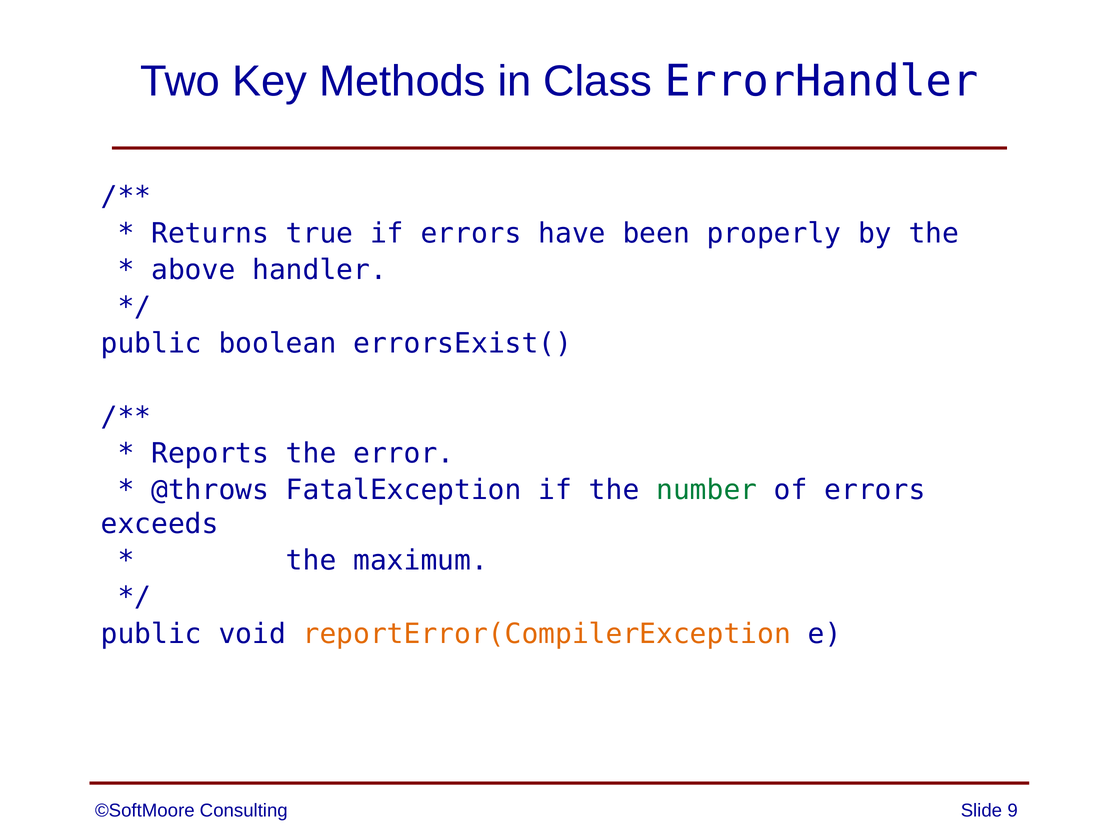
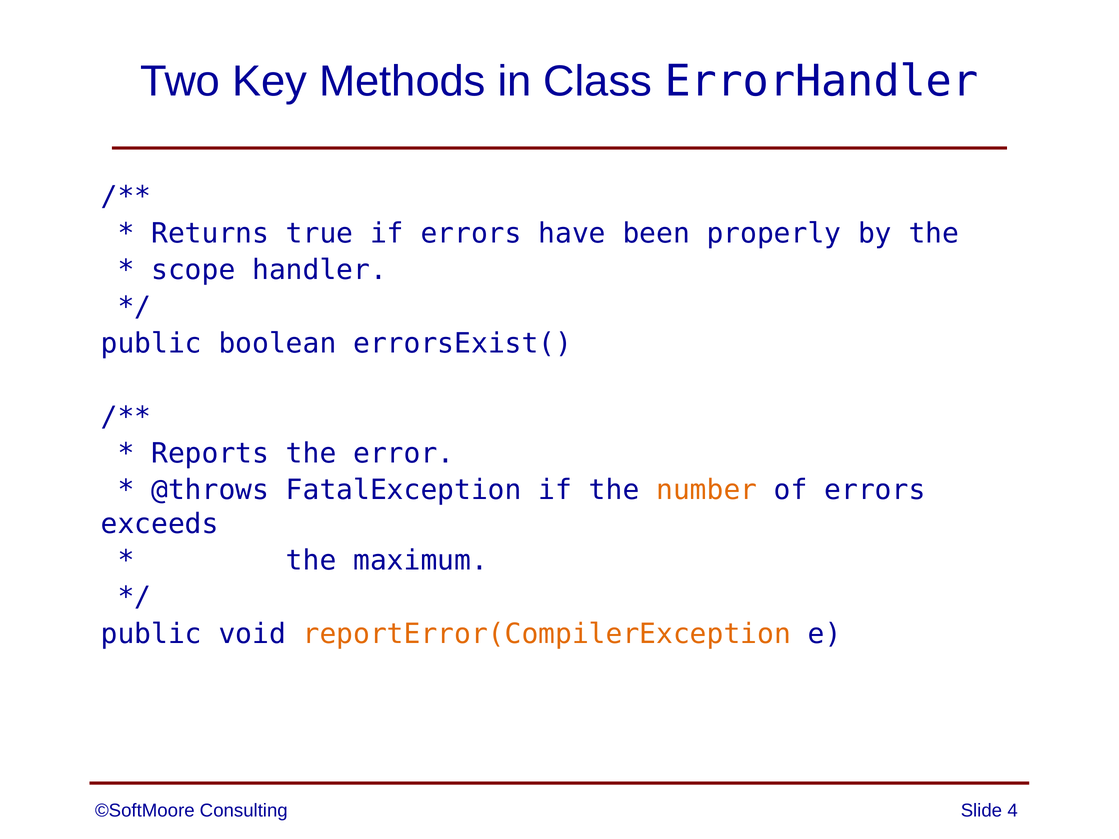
above: above -> scope (193, 270)
number colour: green -> orange (707, 490)
9: 9 -> 4 (1013, 811)
